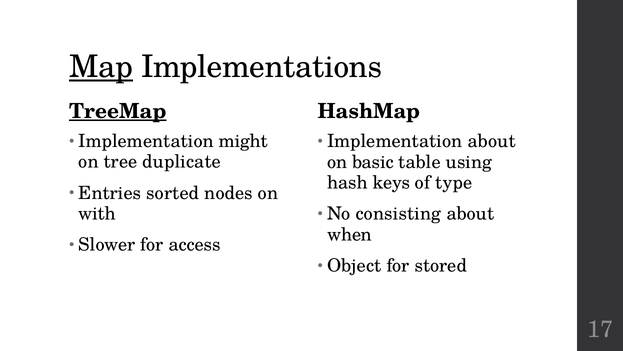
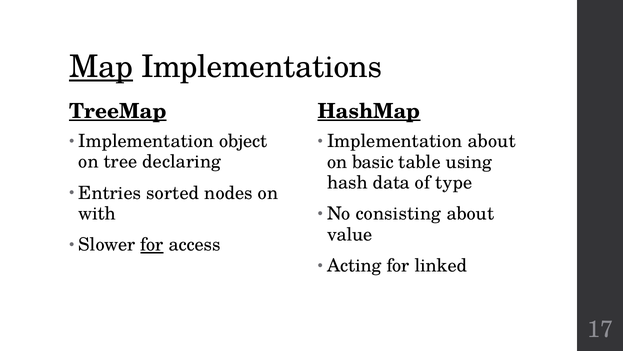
HashMap underline: none -> present (369, 111)
might: might -> object (243, 141)
duplicate: duplicate -> declaring (182, 162)
keys: keys -> data (392, 183)
when: when -> value (350, 234)
for underline: none -> present (152, 244)
Object: Object -> Acting (354, 265)
stored: stored -> linked (441, 265)
